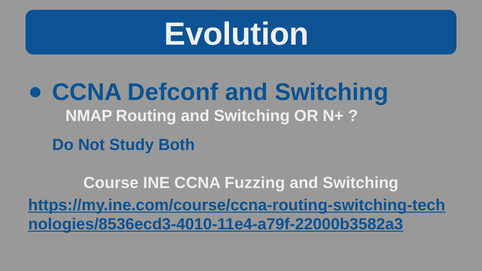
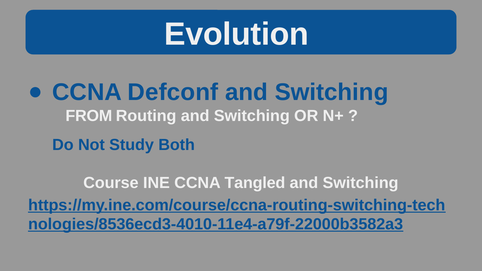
NMAP: NMAP -> FROM (89, 116)
Fuzzing: Fuzzing -> Tangled (255, 183)
